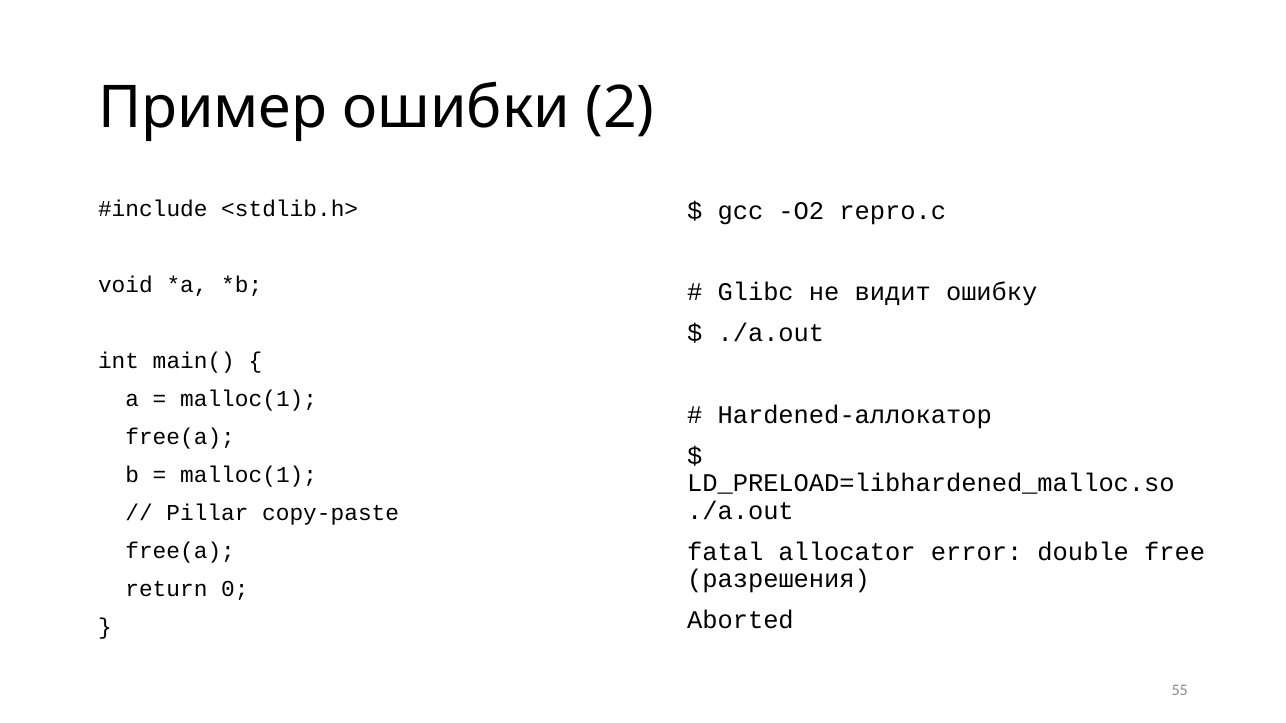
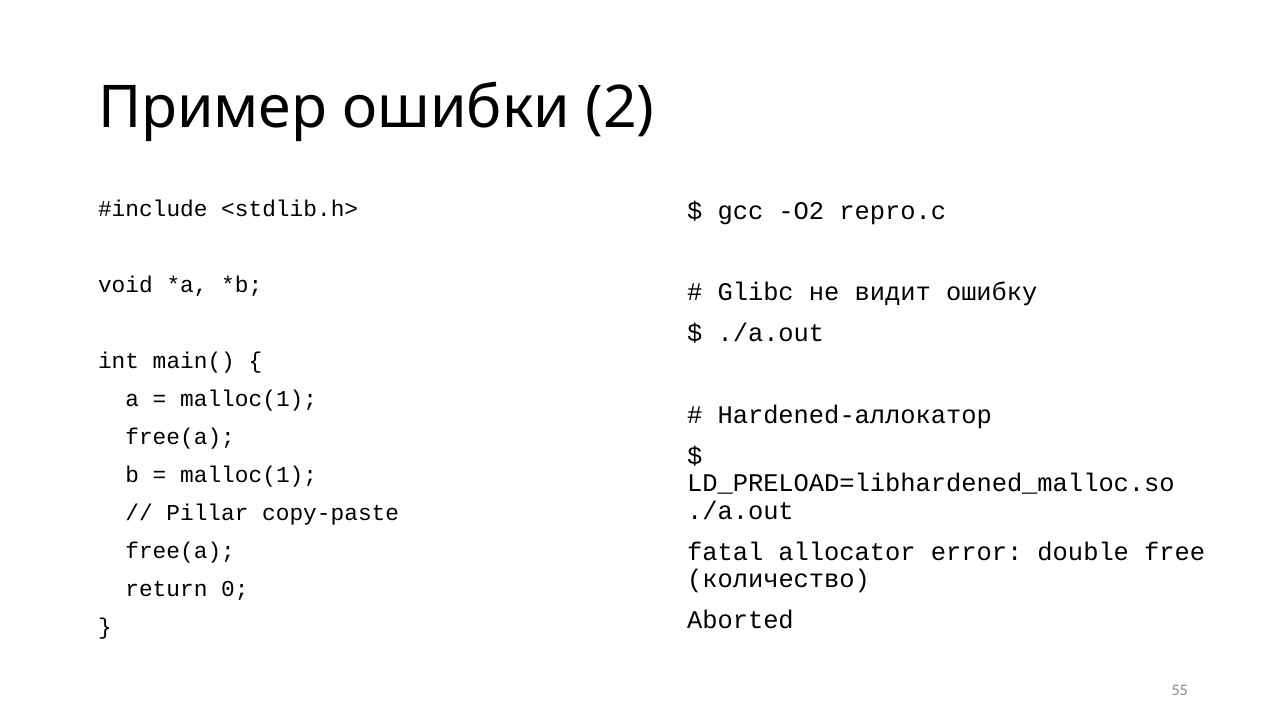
разрешения: разрешения -> количество (779, 580)
